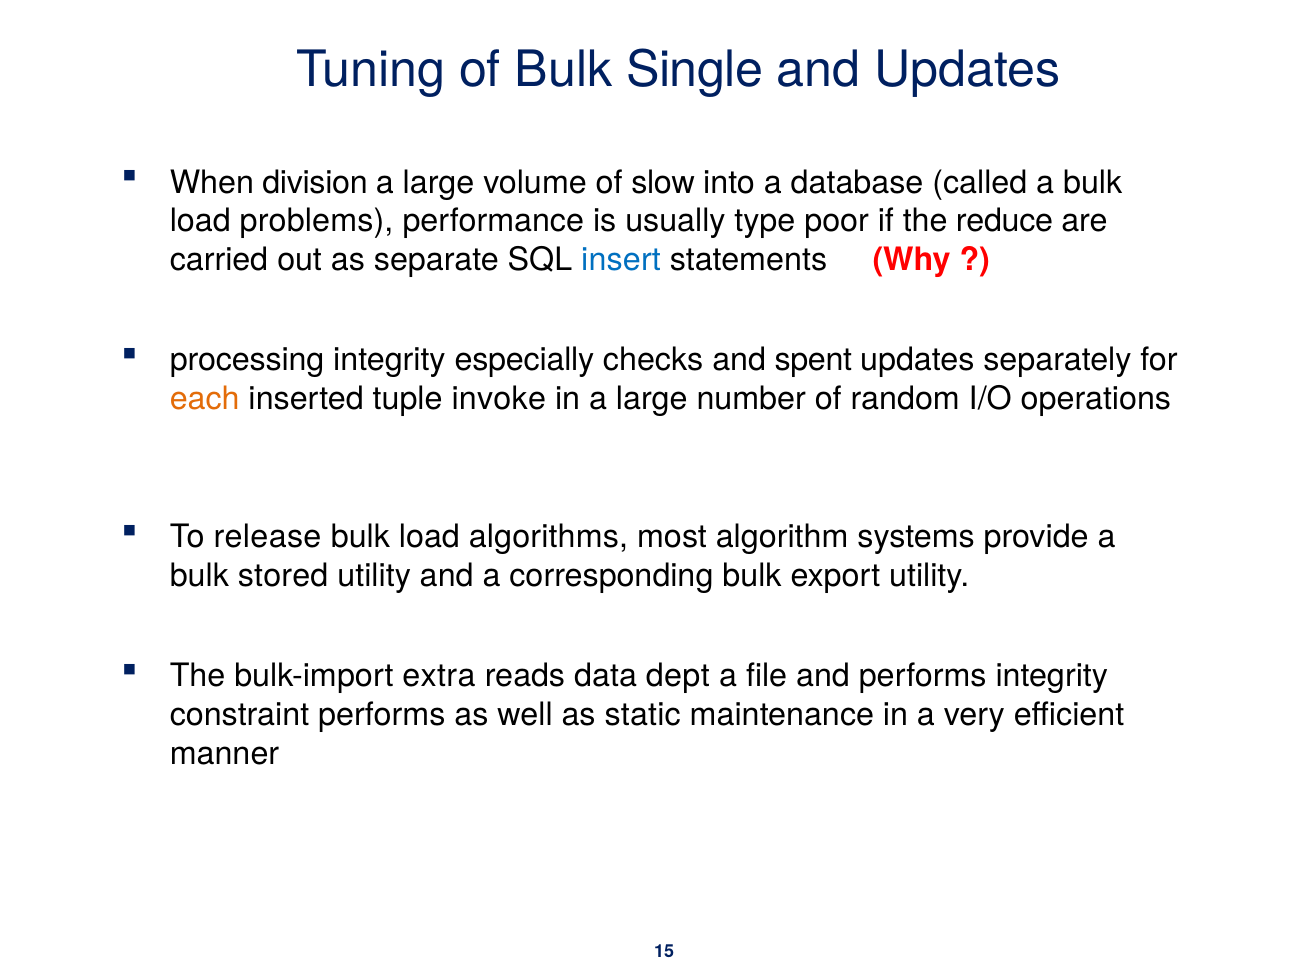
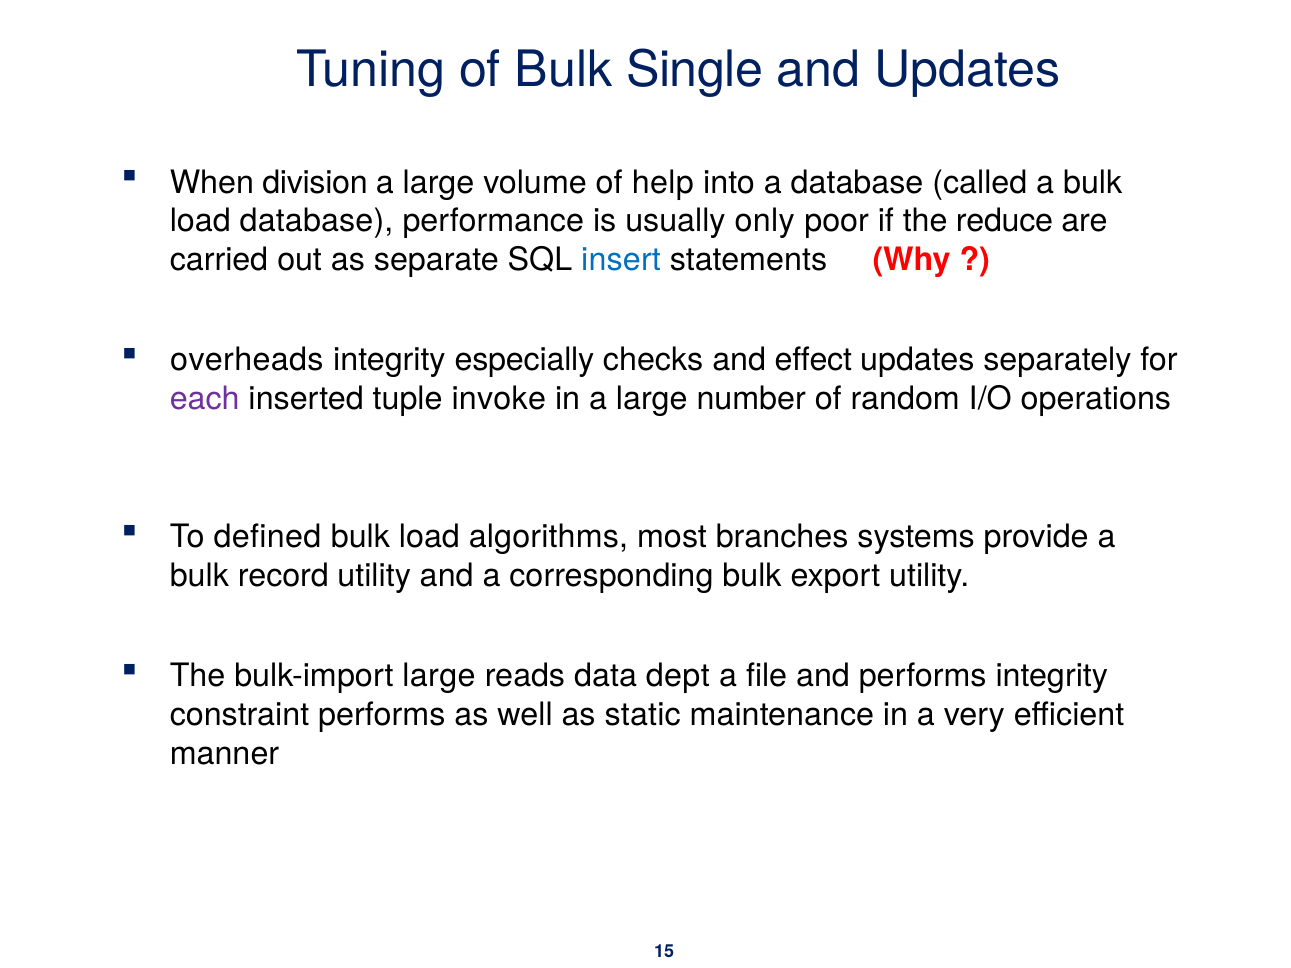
slow: slow -> help (663, 182)
load problems: problems -> database (317, 221)
type: type -> only (765, 221)
processing: processing -> overheads (247, 360)
spent: spent -> effect (813, 360)
each colour: orange -> purple (205, 399)
release: release -> defined (268, 537)
algorithm: algorithm -> branches (782, 537)
stored: stored -> record (283, 576)
bulk-import extra: extra -> large (439, 676)
